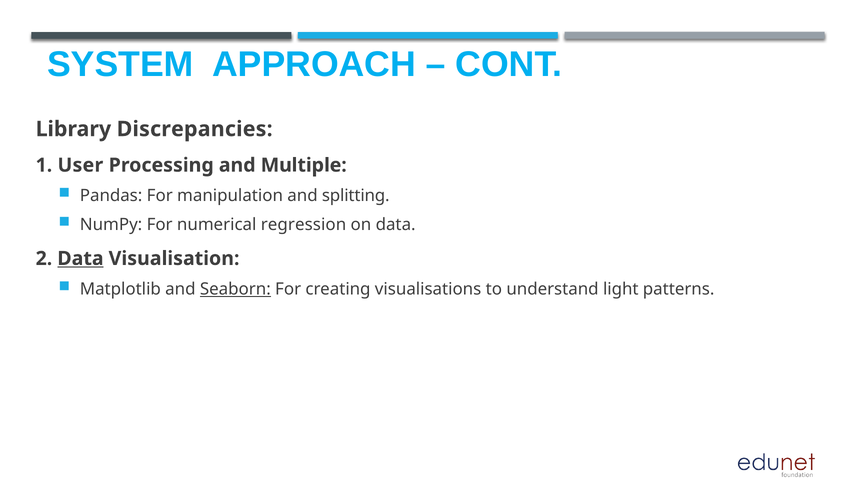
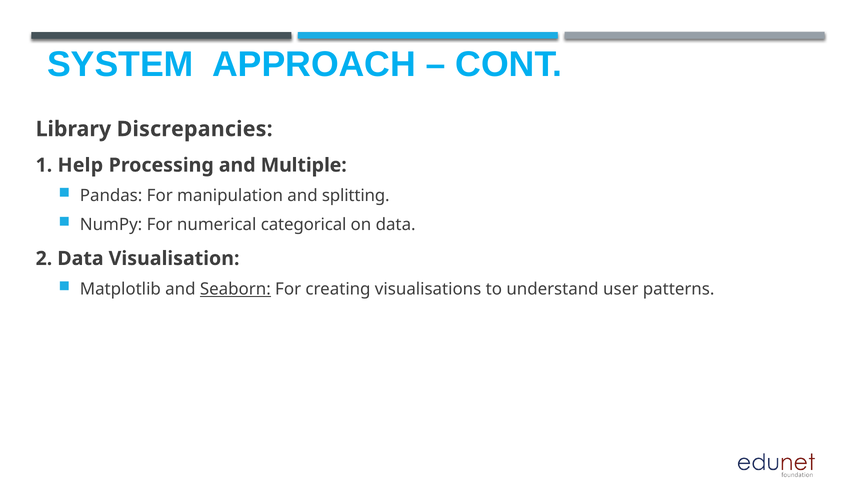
User: User -> Help (80, 165)
regression: regression -> categorical (304, 225)
Data underline: present -> none (80, 258)
light: light -> user (621, 289)
